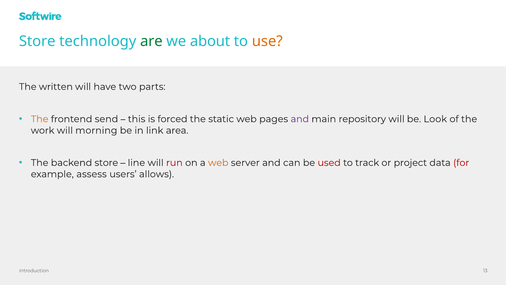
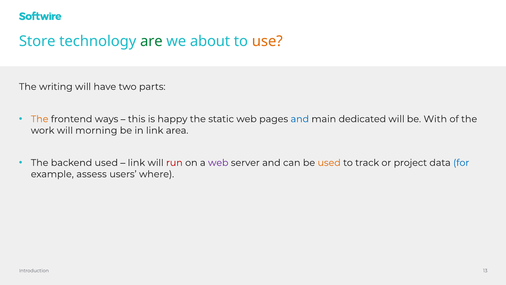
written: written -> writing (56, 87)
send: send -> ways (107, 119)
forced: forced -> happy (172, 119)
and colour: purple -> blue (300, 119)
repository: repository -> dedicated (362, 119)
Look: Look -> With (435, 119)
backend store: store -> used (106, 163)
line: line -> link (136, 163)
web colour: orange -> purple (218, 163)
used colour: red -> orange (329, 163)
for colour: red -> blue (461, 163)
allows: allows -> where (157, 174)
